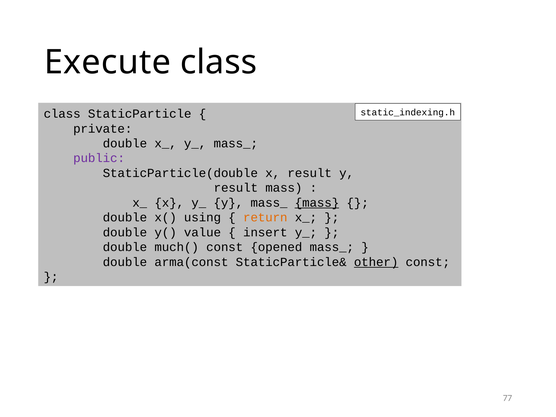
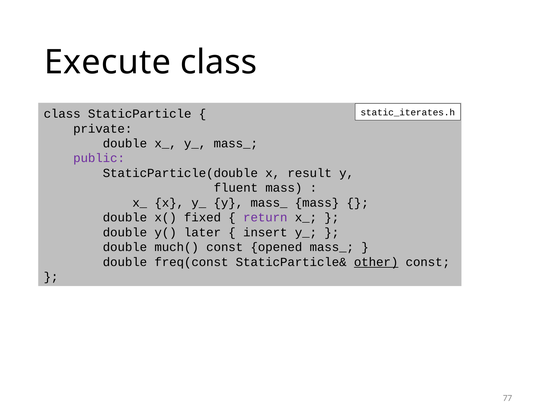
static_indexing.h: static_indexing.h -> static_iterates.h (408, 112)
result: result -> fluent (236, 188)
mass underline: present -> none (317, 203)
using: using -> fixed (202, 218)
return colour: orange -> purple (265, 218)
value: value -> later (202, 232)
arma(const: arma(const -> freq(const (191, 262)
